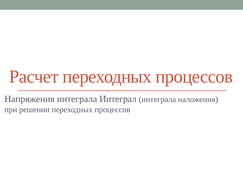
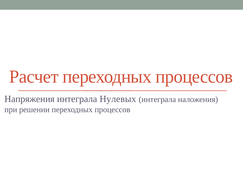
Интеграл: Интеграл -> Нулевых (118, 99)
